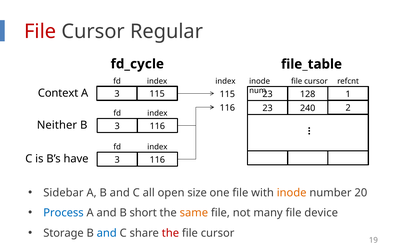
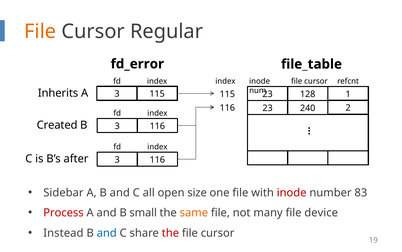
File colour: red -> orange (40, 31)
fd_cycle: fd_cycle -> fd_error (137, 64)
Context: Context -> Inherits (58, 93)
Neither: Neither -> Created (57, 125)
have: have -> after (76, 158)
inode colour: orange -> red (292, 192)
20: 20 -> 83 (361, 192)
Process colour: blue -> red (63, 212)
short: short -> small (143, 212)
Storage: Storage -> Instead (63, 232)
